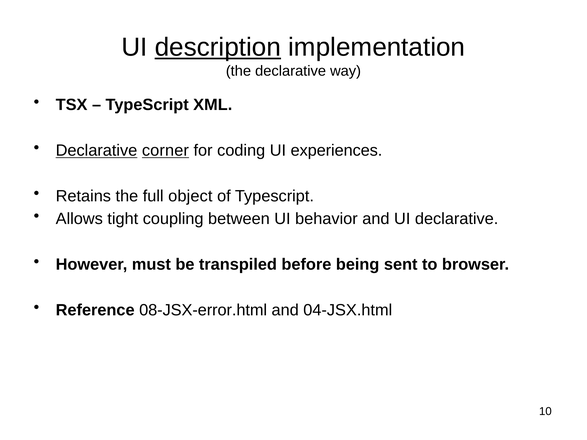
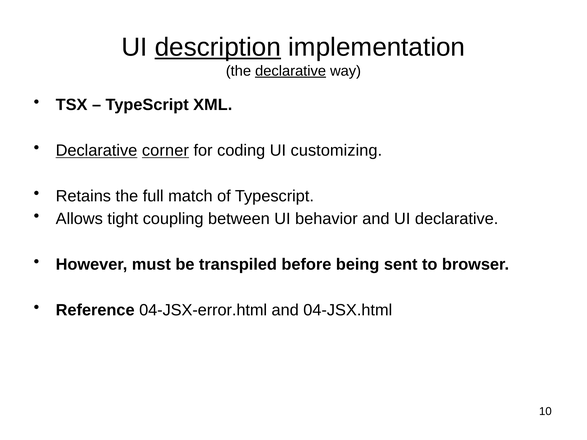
declarative underline: none -> present (291, 71)
experiences: experiences -> customizing (336, 151)
object: object -> match (190, 196)
08-JSX-error.html: 08-JSX-error.html -> 04-JSX-error.html (203, 310)
